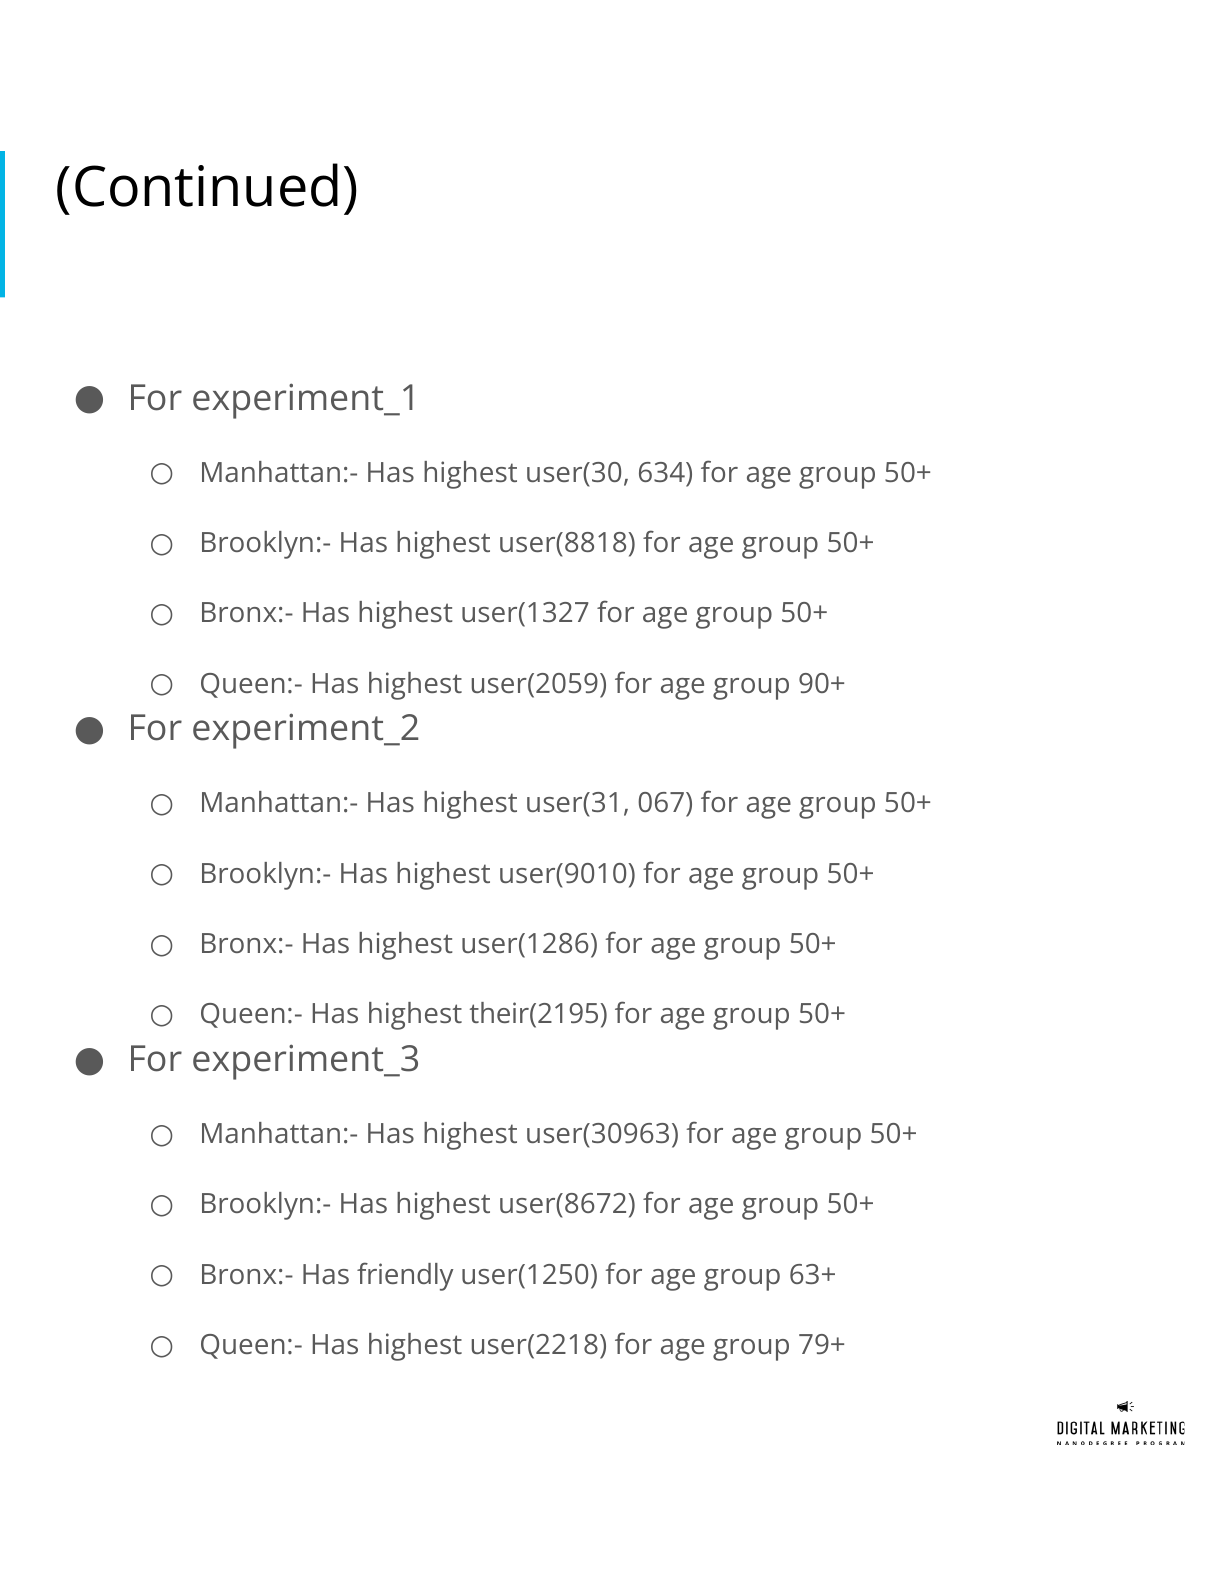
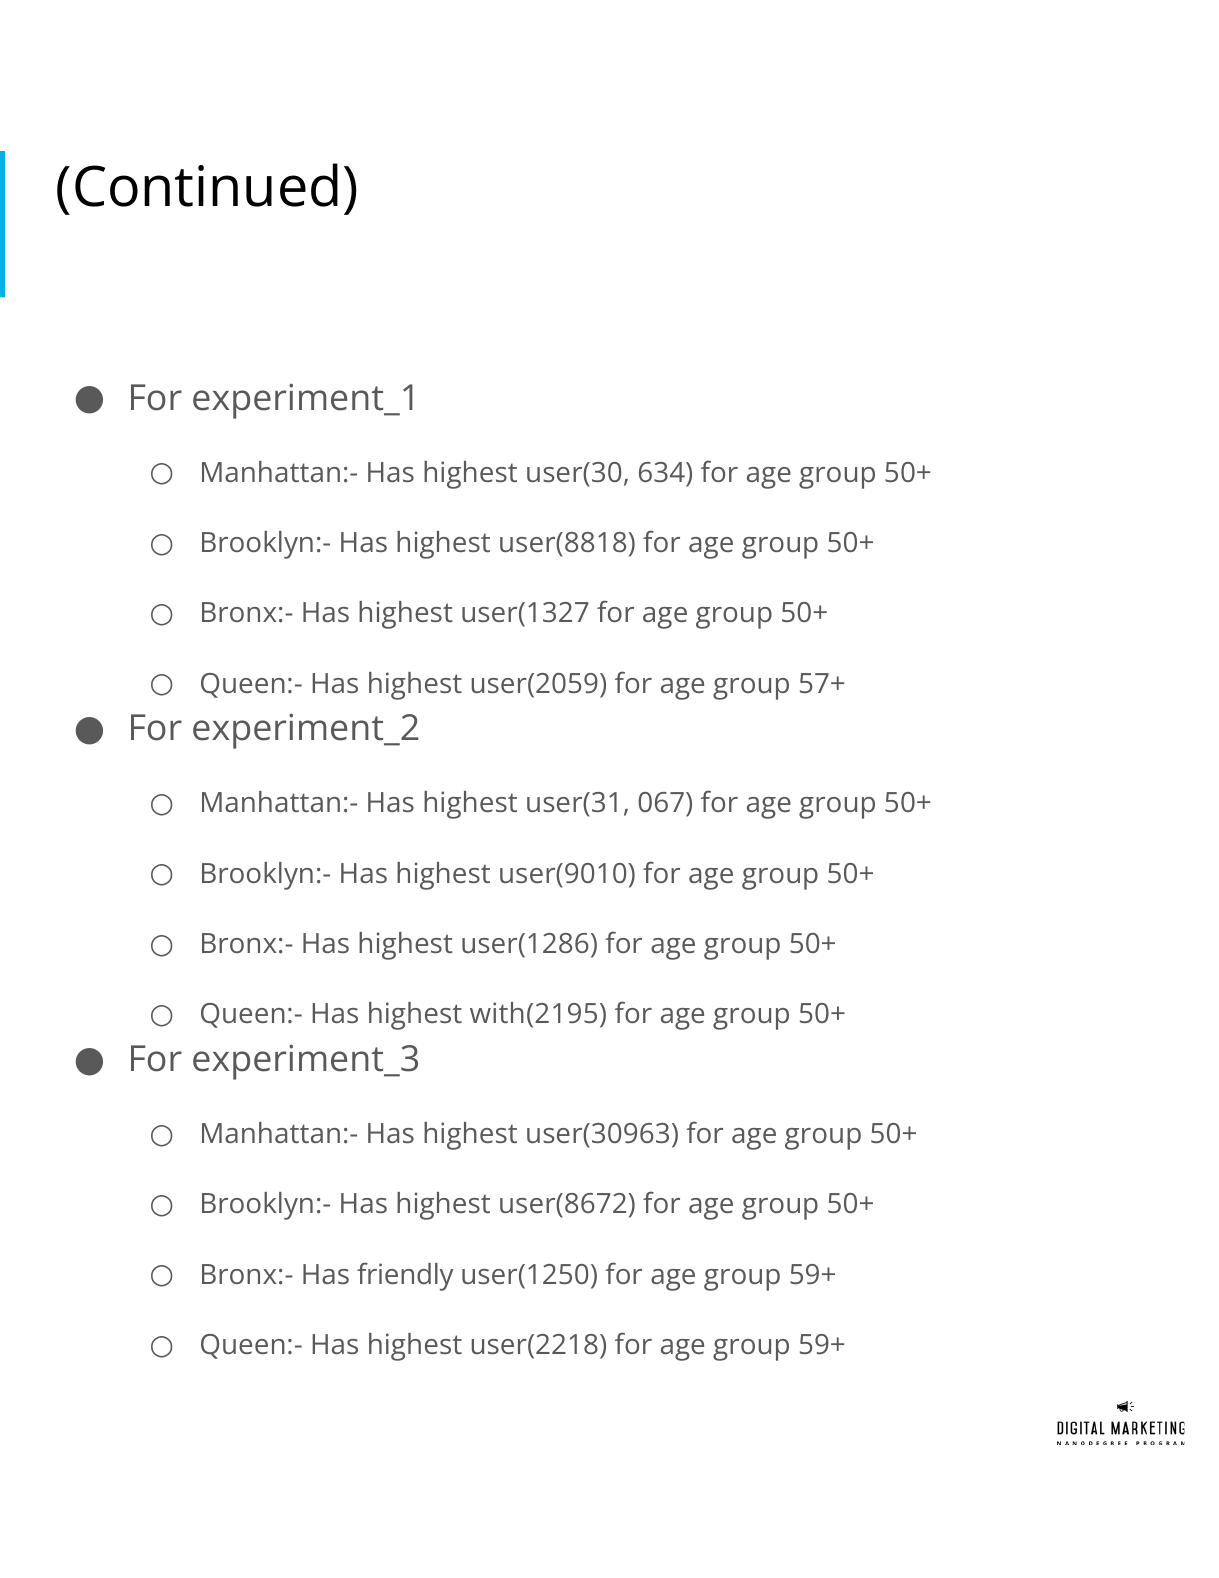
90+: 90+ -> 57+ (822, 684)
their(2195: their(2195 -> with(2195 (538, 1014)
63+: 63+ -> 59+ (813, 1275)
79+: 79+ -> 59+ (822, 1345)
